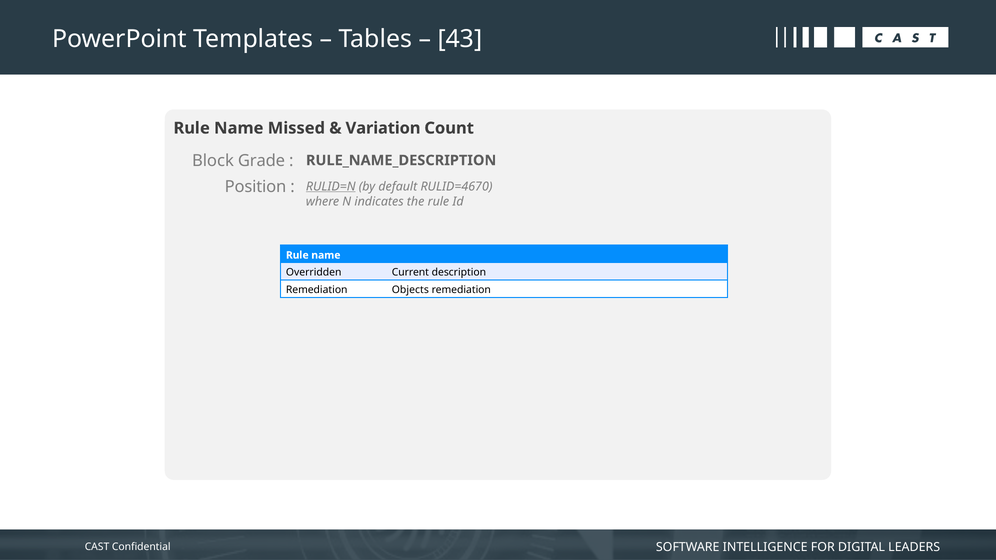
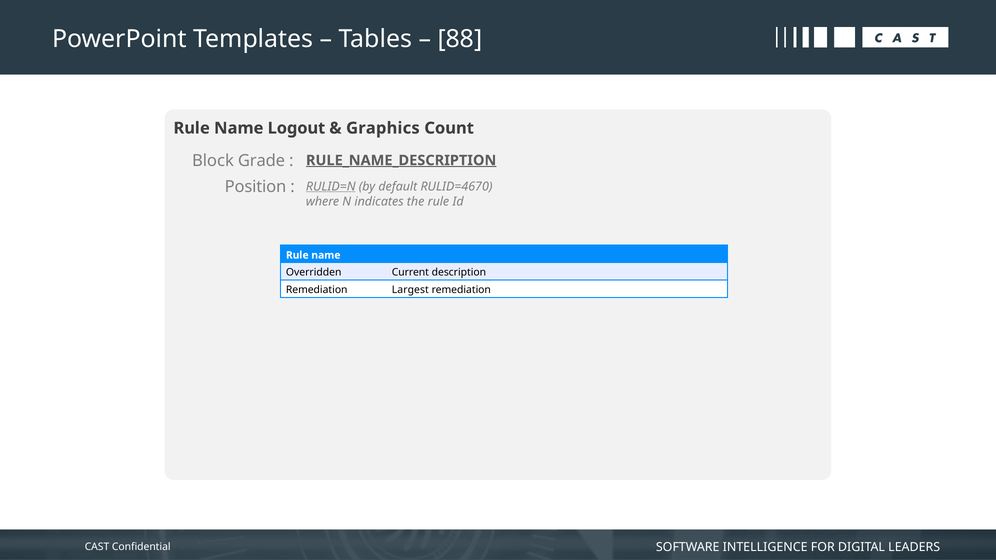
43: 43 -> 88 (460, 39)
Missed: Missed -> Logout (296, 128)
Variation: Variation -> Graphics (383, 128)
RULE_NAME_DESCRIPTION underline: none -> present (401, 160)
Objects: Objects -> Largest (410, 290)
